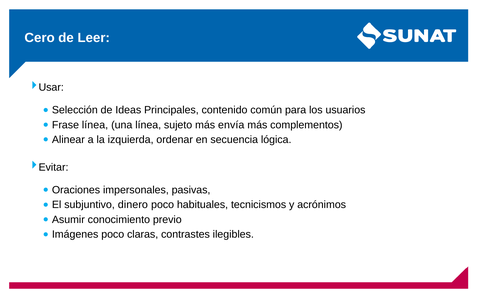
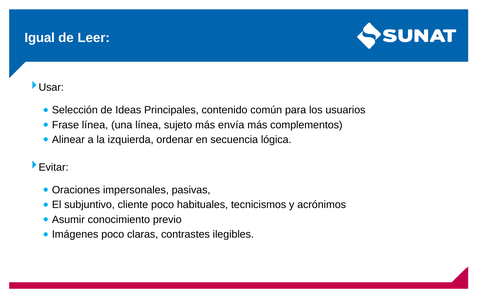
Cero: Cero -> Igual (40, 38)
dinero: dinero -> cliente (133, 205)
